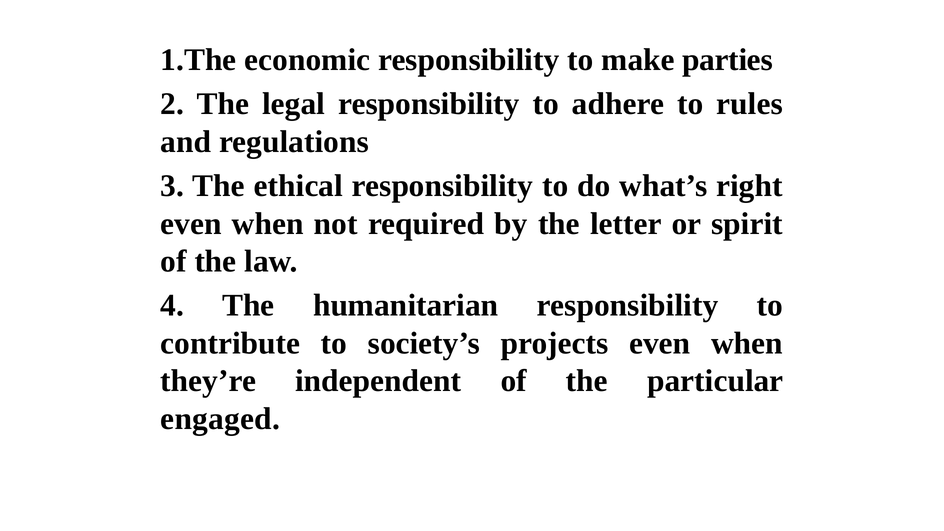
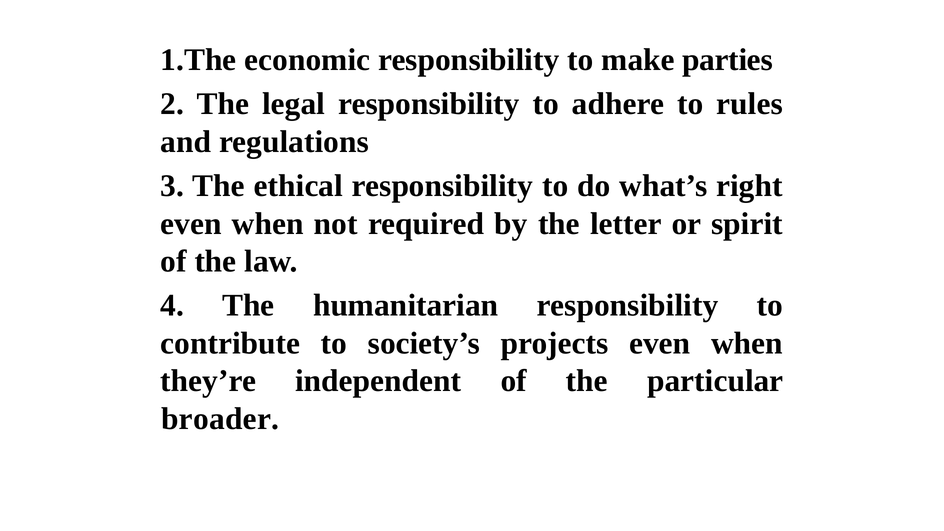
engaged: engaged -> broader (220, 419)
